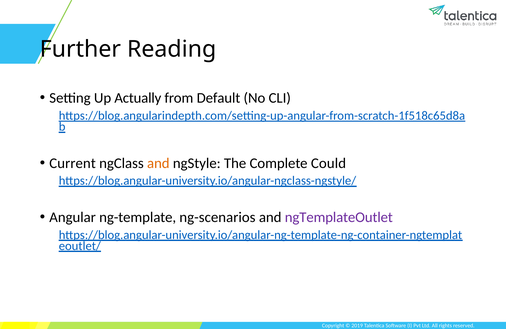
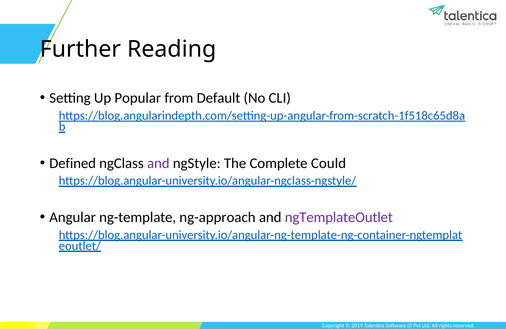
Actually: Actually -> Popular (138, 98)
Current: Current -> Defined (73, 163)
and colour: orange -> purple (158, 163)
ng-scenarios: ng-scenarios -> ng-approach (217, 217)
